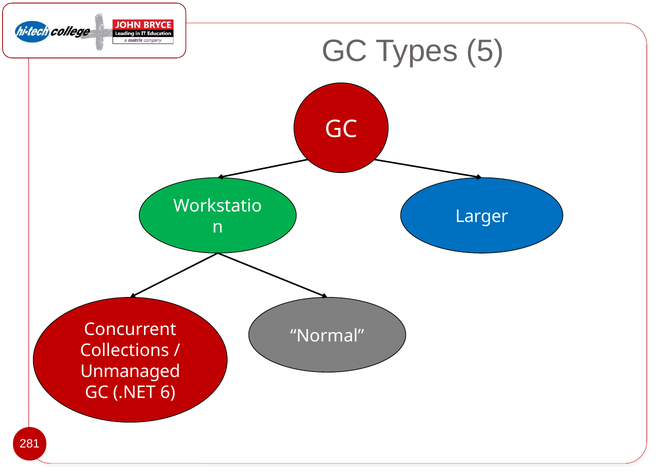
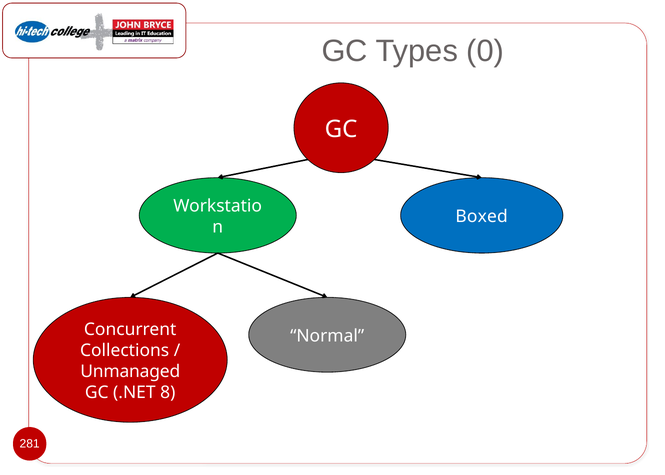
5: 5 -> 0 (485, 51)
Larger: Larger -> Boxed (482, 217)
6: 6 -> 8 (168, 392)
